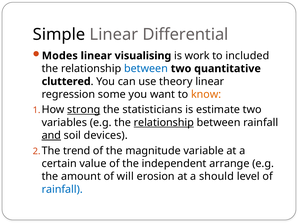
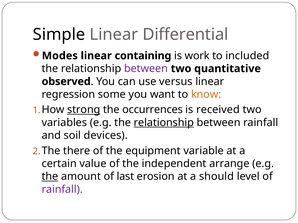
visualising: visualising -> containing (143, 56)
between colour: blue -> purple (146, 69)
cluttered: cluttered -> observed (66, 82)
theory: theory -> versus (176, 82)
statisticians: statisticians -> occurrences (153, 110)
estimate: estimate -> received (218, 110)
and underline: present -> none (51, 136)
trend: trend -> there (77, 151)
magnitude: magnitude -> equipment (153, 151)
the underline: none -> present (50, 177)
will: will -> last (125, 177)
rainfall colour: blue -> purple (62, 190)
